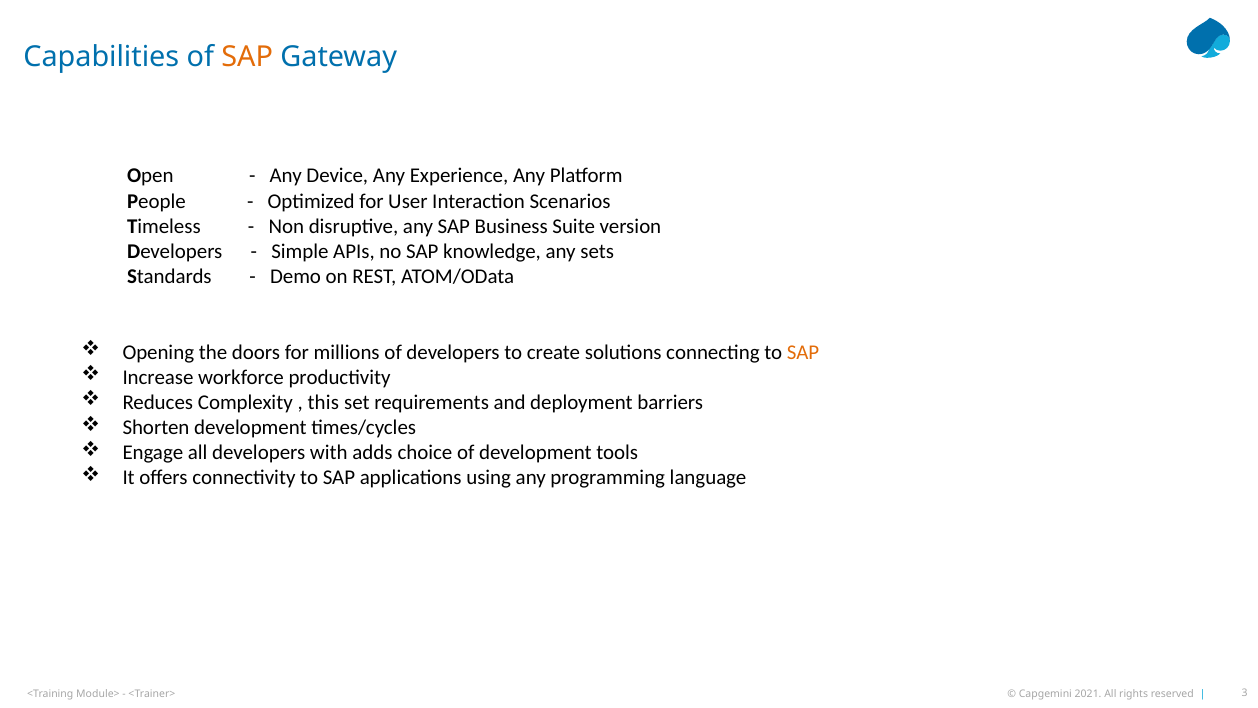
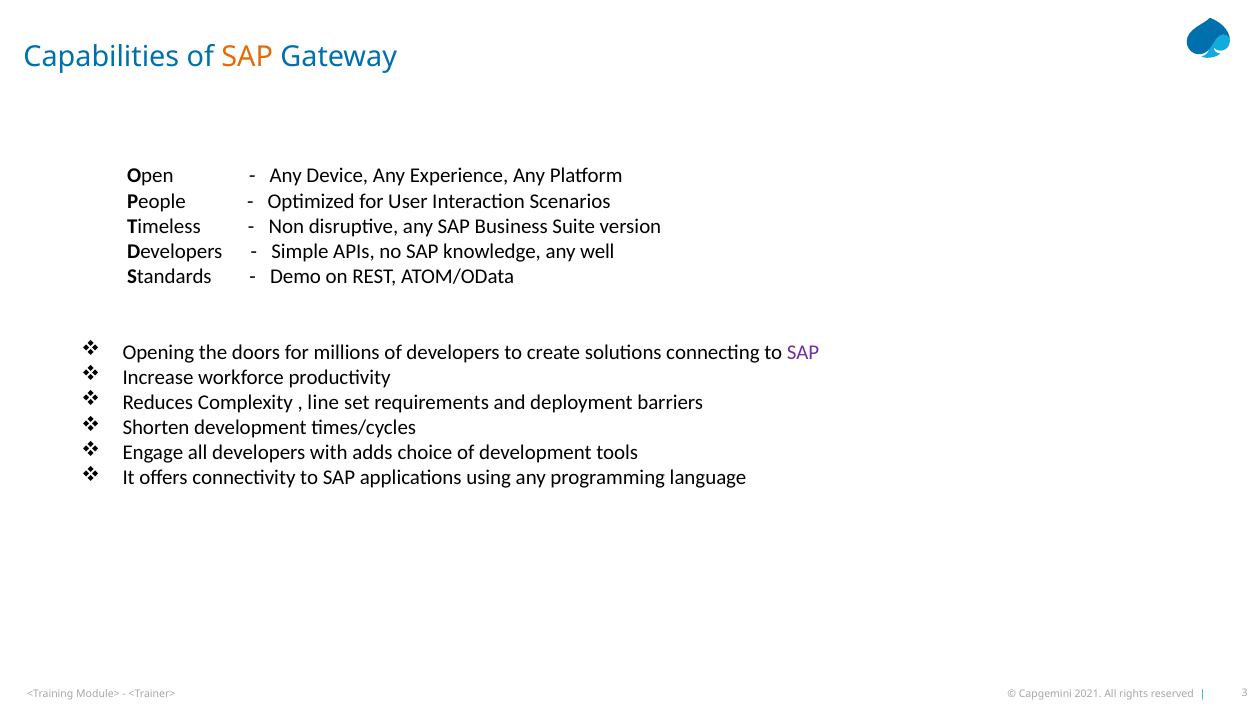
sets: sets -> well (597, 251)
SAP colour: orange -> purple (803, 352)
this: this -> line (323, 402)
